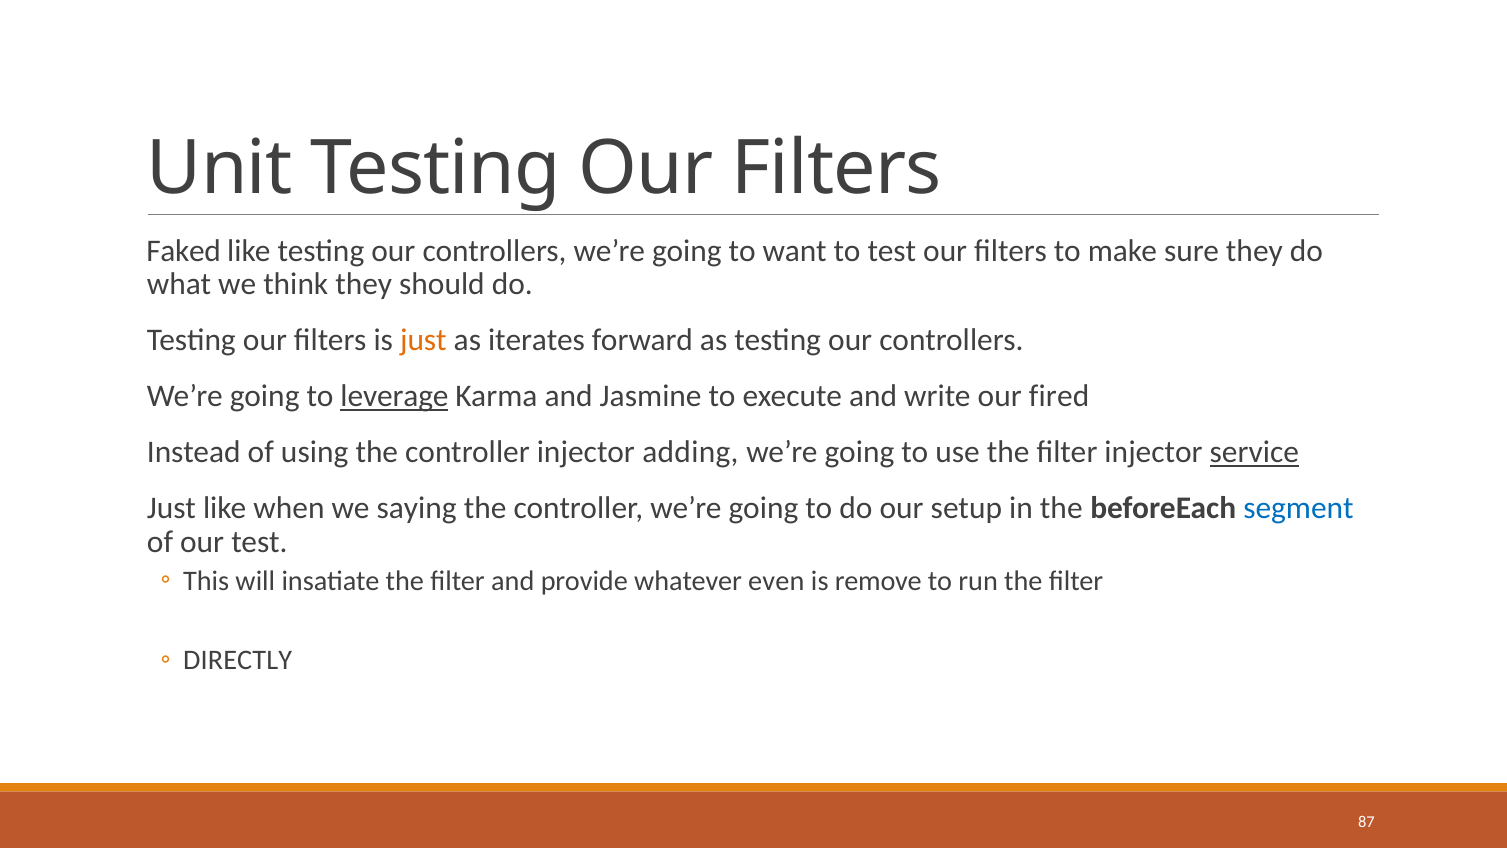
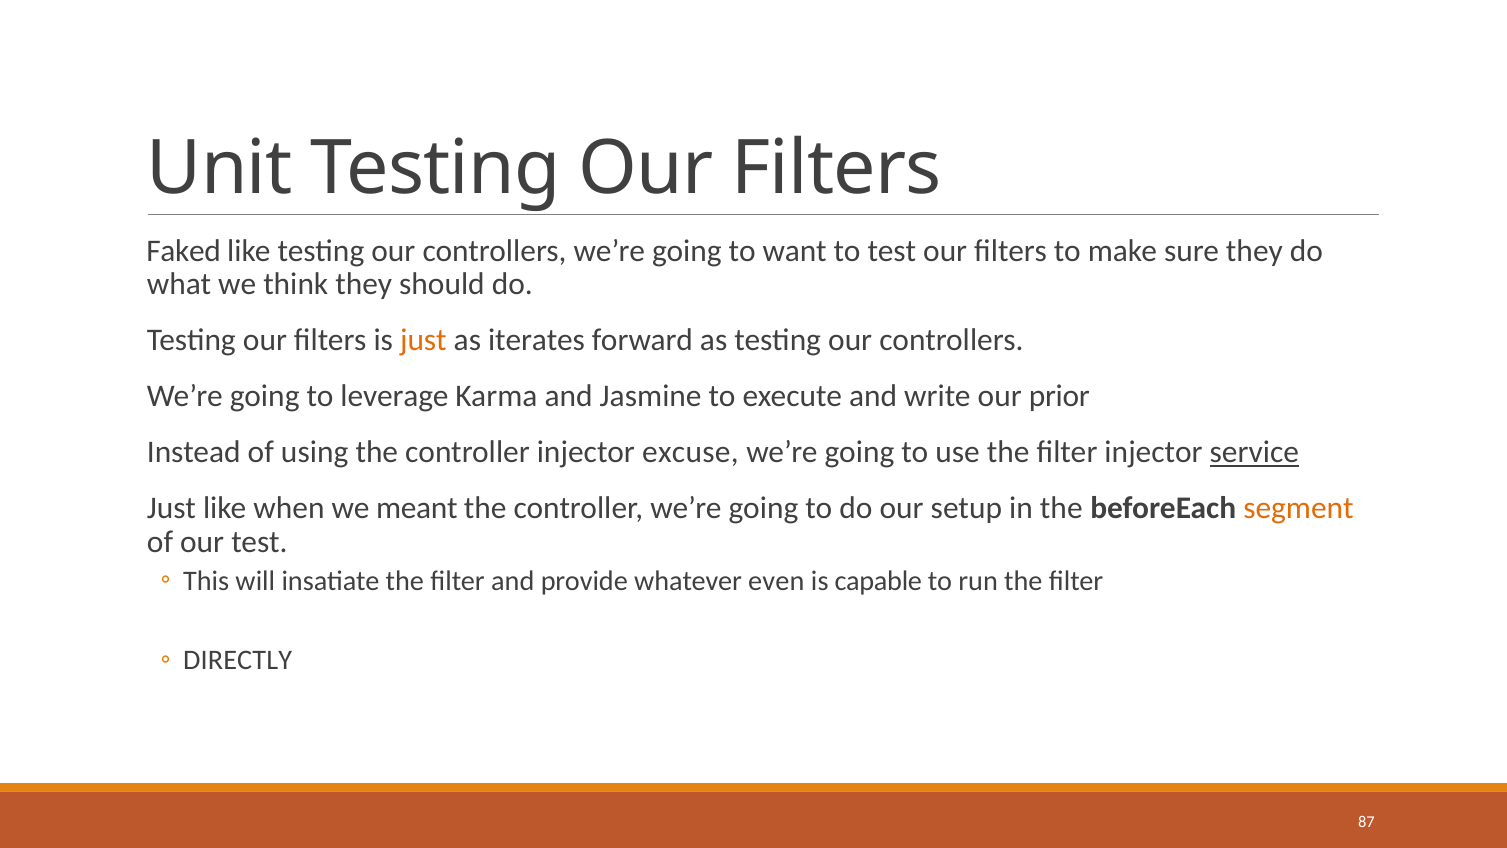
leverage underline: present -> none (394, 396)
fired: fired -> prior (1059, 396)
adding: adding -> excuse (690, 452)
saying: saying -> meant (417, 508)
segment colour: blue -> orange (1298, 508)
remove: remove -> capable (878, 580)
